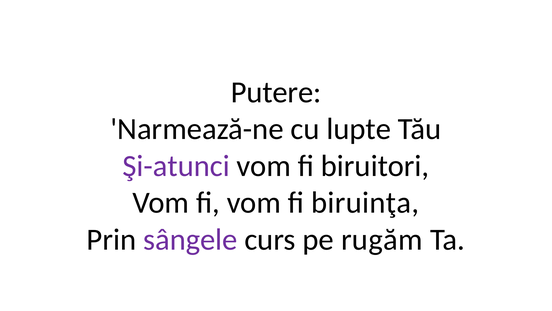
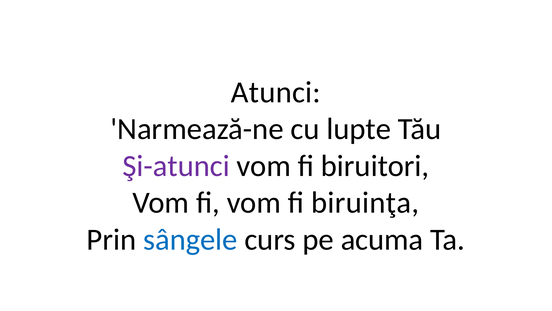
Putere: Putere -> Atunci (276, 92)
sângele colour: purple -> blue (190, 239)
rugăm: rugăm -> acuma (382, 239)
